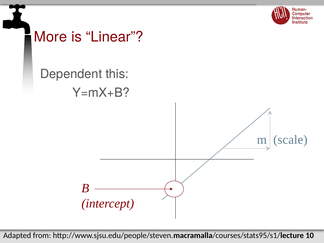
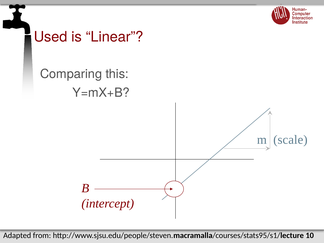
More: More -> Used (51, 37)
Dependent: Dependent -> Comparing (71, 74)
